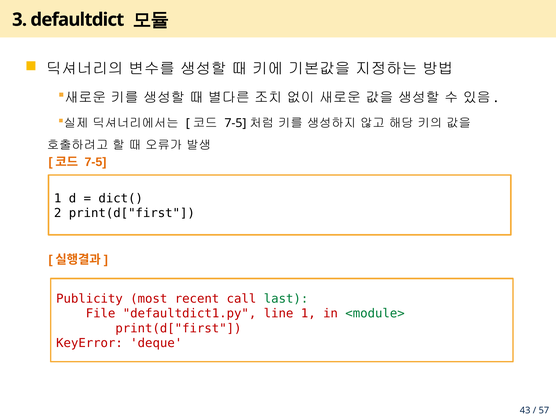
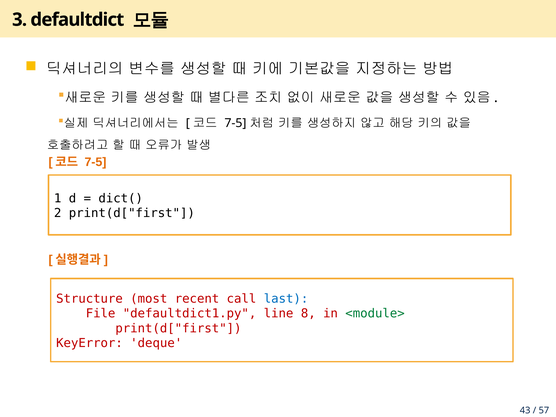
Publicity: Publicity -> Structure (89, 299)
last colour: green -> blue (286, 299)
line 1: 1 -> 8 (308, 314)
